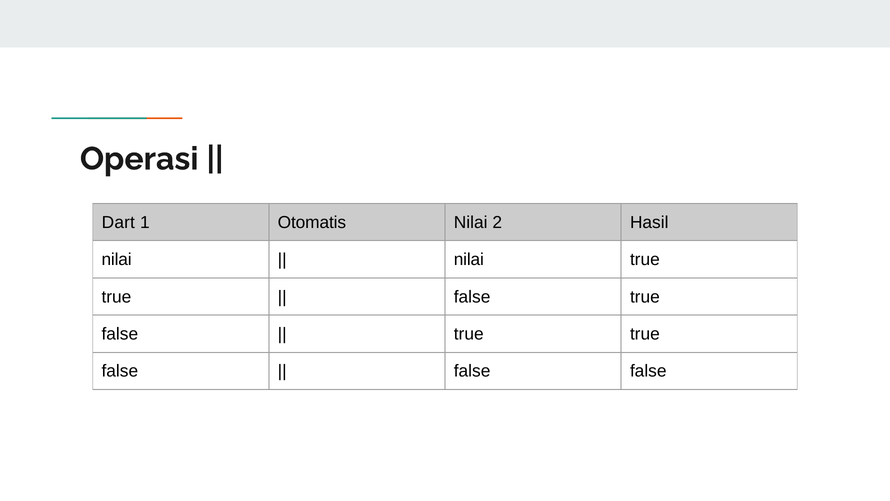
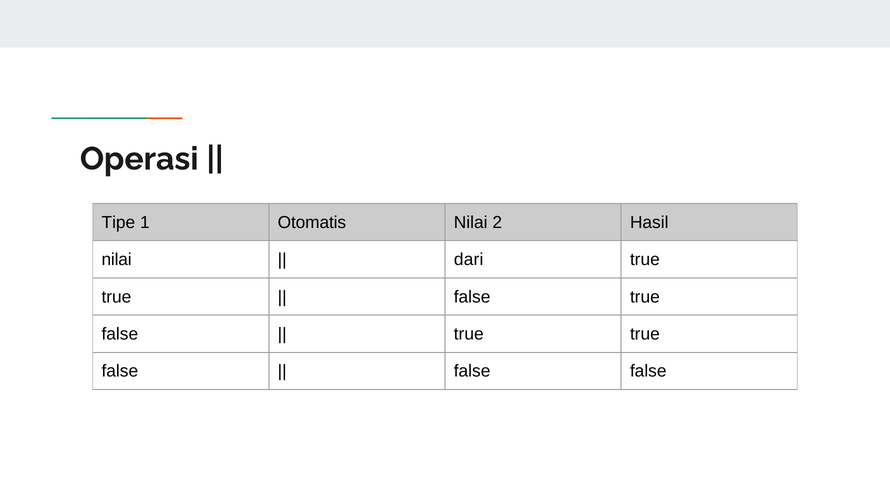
Dart: Dart -> Tipe (118, 222)
nilai: nilai -> dari (469, 259)
